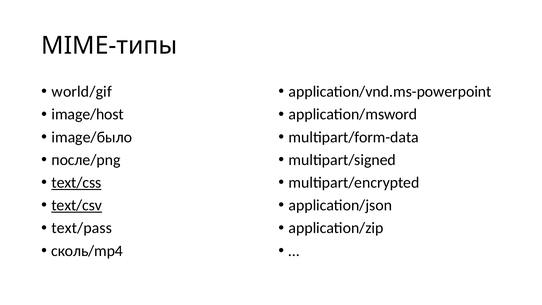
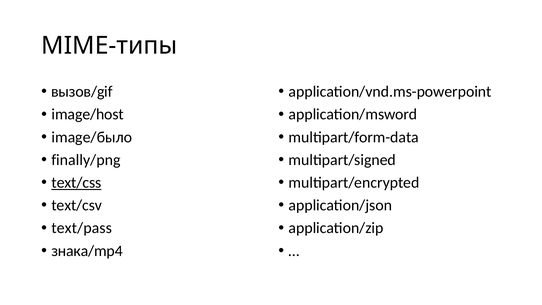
world/gif: world/gif -> вызов/gif (82, 92)
после/png: после/png -> finally/png (86, 160)
text/csv underline: present -> none (77, 205)
сколь/mp4: сколь/mp4 -> знака/mp4 (87, 251)
